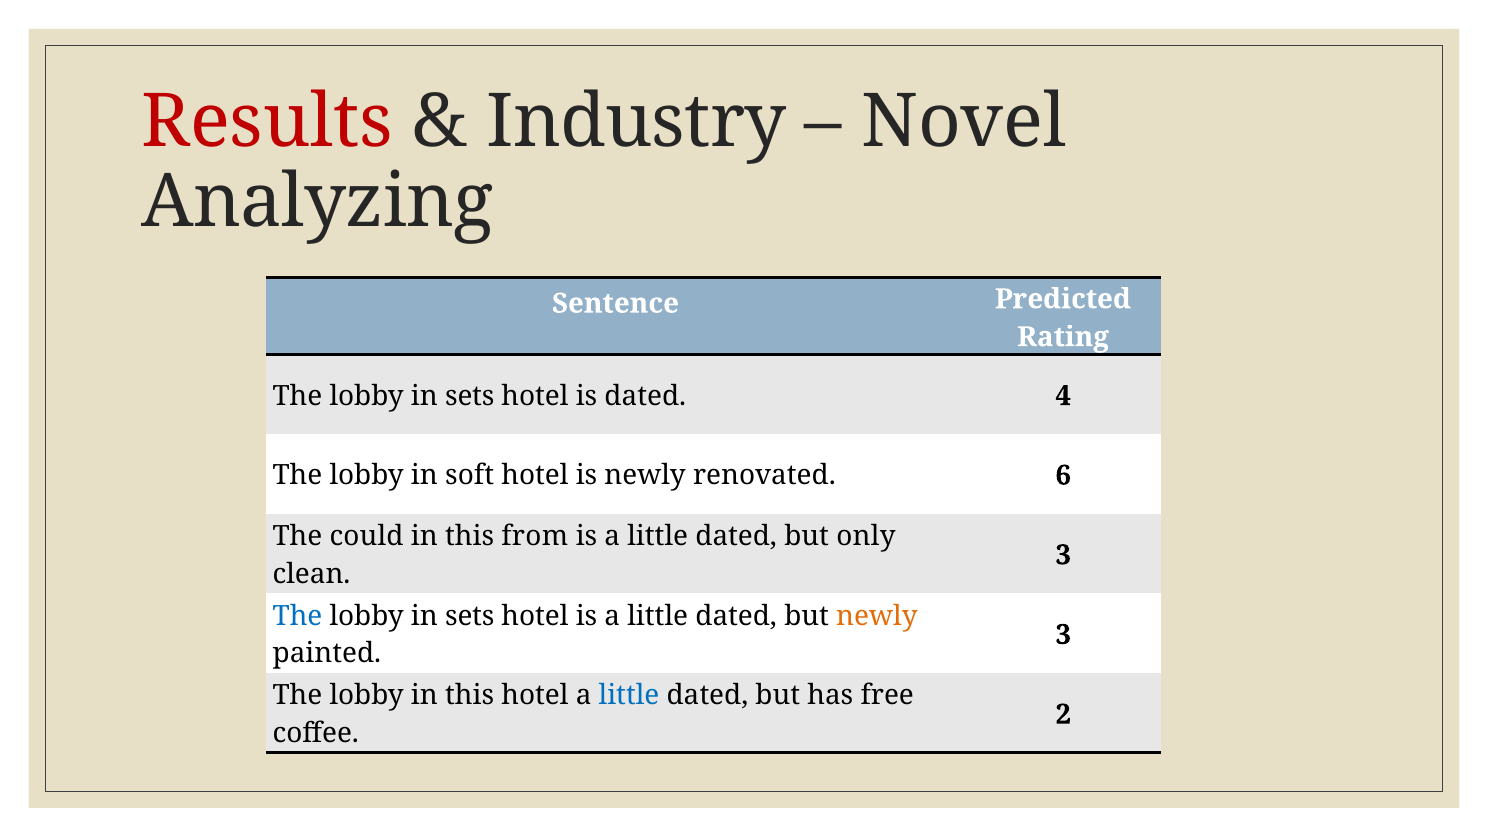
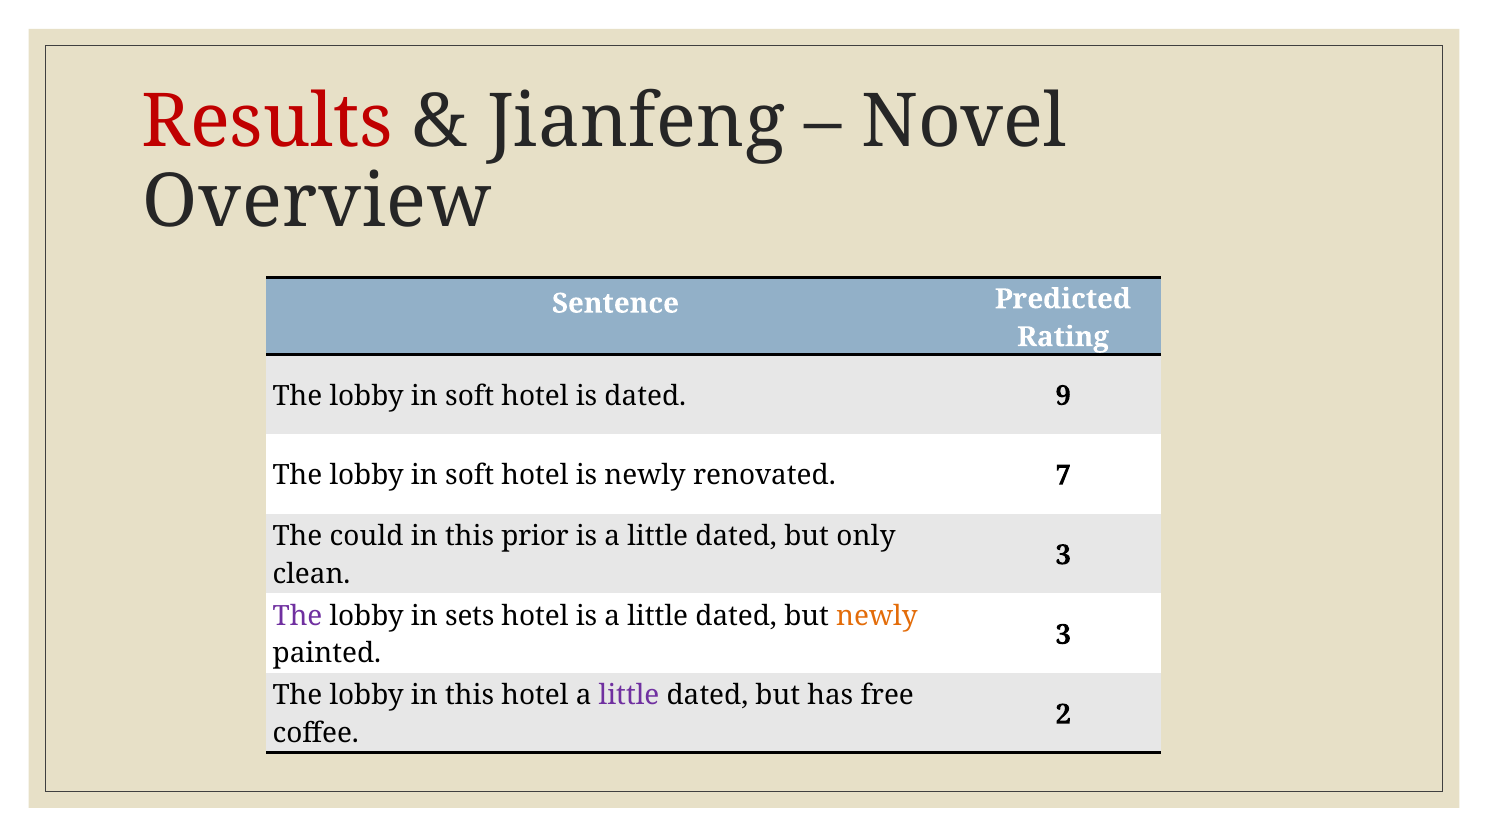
Industry: Industry -> Jianfeng (636, 121)
Analyzing: Analyzing -> Overview (317, 202)
sets: sets -> soft (470, 396)
4: 4 -> 9 (1063, 396)
6: 6 -> 7 (1063, 475)
from: from -> prior (535, 536)
The colour: blue -> purple (298, 616)
little colour: blue -> purple (629, 695)
